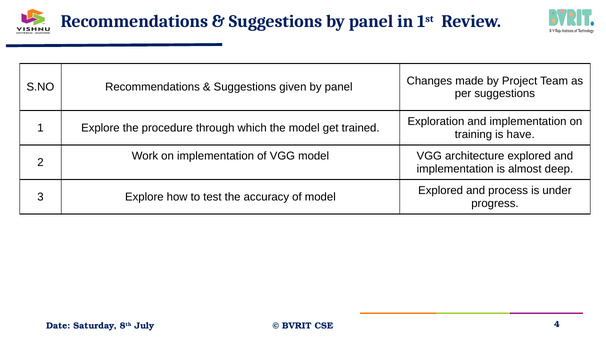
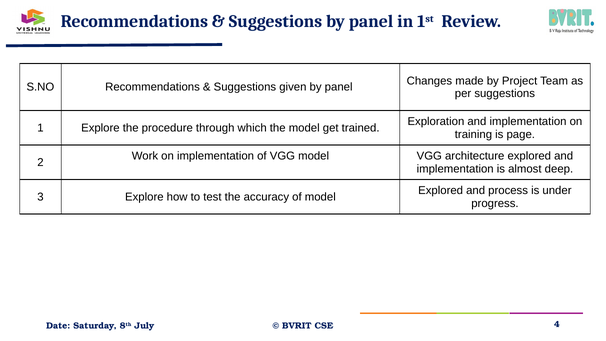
have: have -> page (521, 134)
